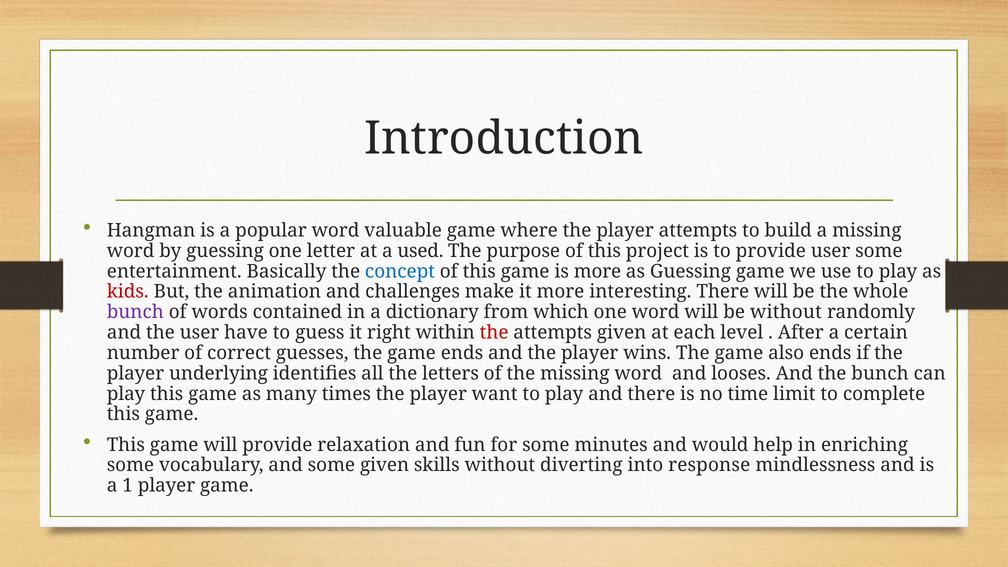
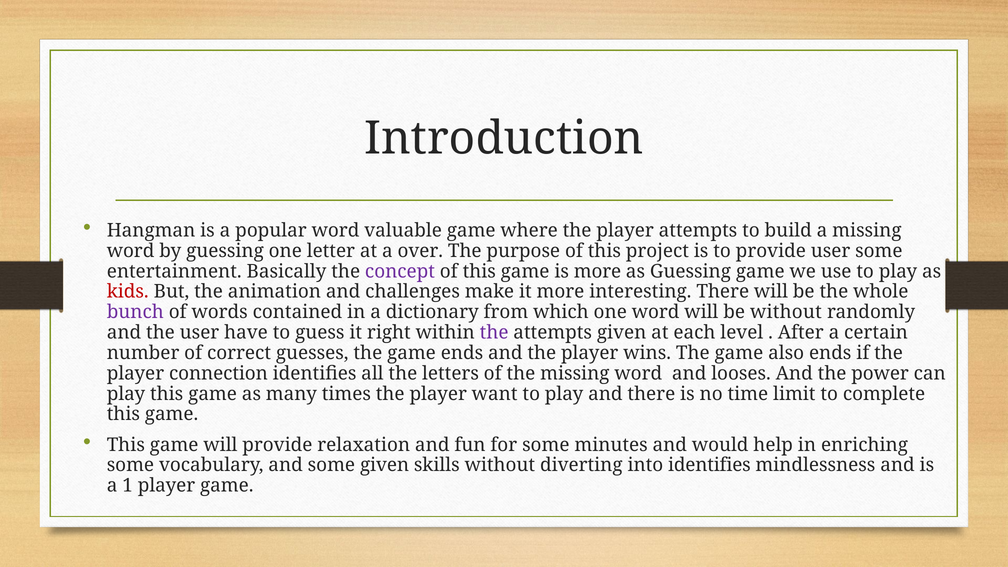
used: used -> over (420, 251)
concept colour: blue -> purple (400, 271)
the colour: red -> purple (494, 333)
underlying: underlying -> connection (218, 373)
the bunch: bunch -> power (880, 373)
into response: response -> identifies (709, 465)
